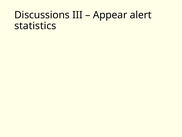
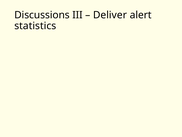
Appear: Appear -> Deliver (110, 15)
